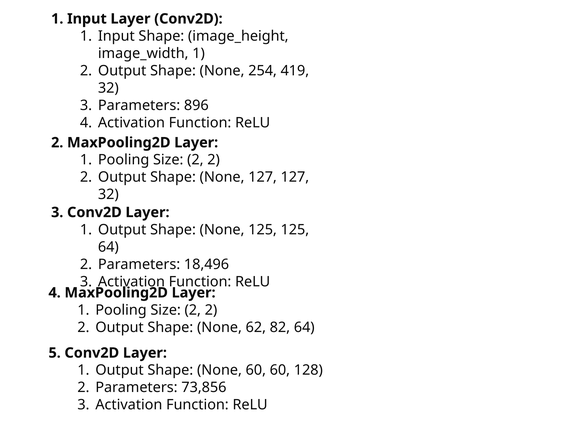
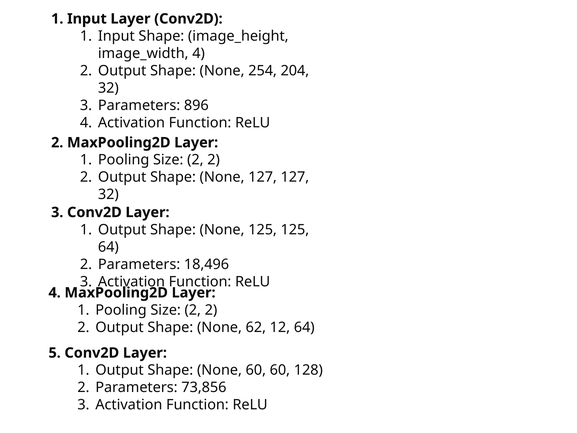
image_width 1: 1 -> 4 (199, 53)
419: 419 -> 204 (295, 71)
82: 82 -> 12 (280, 327)
